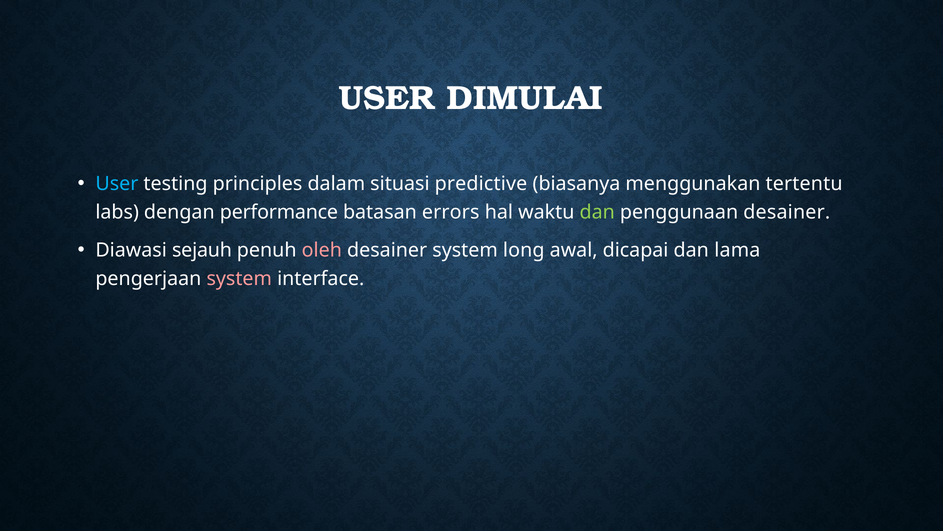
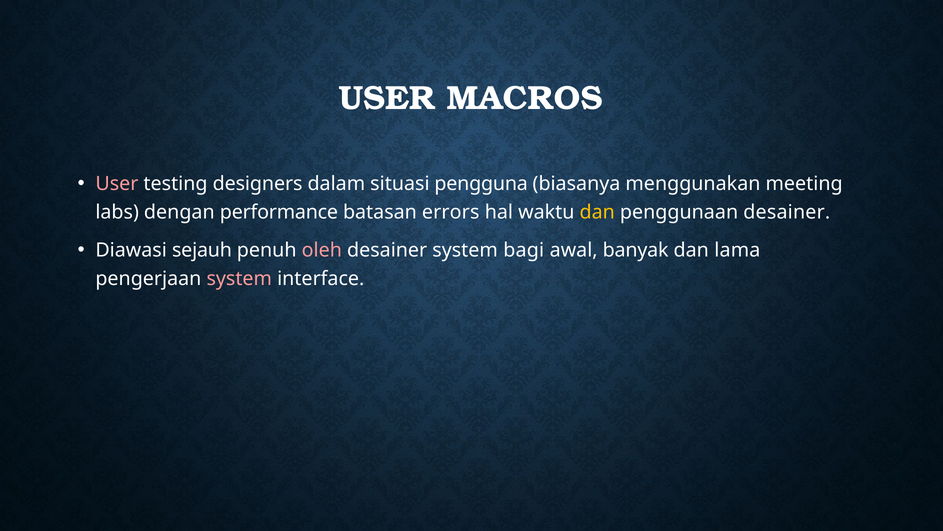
DIMULAI: DIMULAI -> MACROS (525, 98)
User colour: light blue -> pink (117, 184)
principles: principles -> designers (258, 184)
predictive: predictive -> pengguna (481, 184)
tertentu: tertentu -> meeting (804, 184)
dan colour: light green -> yellow (597, 212)
long: long -> bagi (524, 250)
dicapai: dicapai -> banyak (636, 250)
